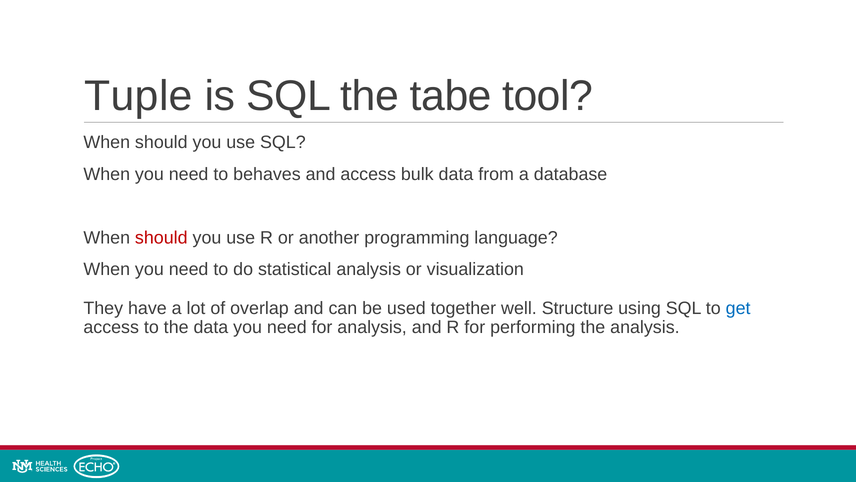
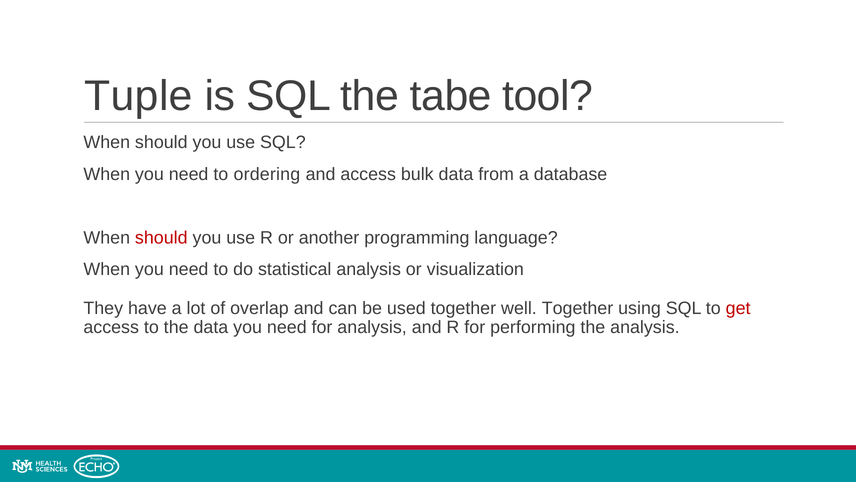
behaves: behaves -> ordering (267, 174)
well Structure: Structure -> Together (577, 308)
get colour: blue -> red (738, 308)
